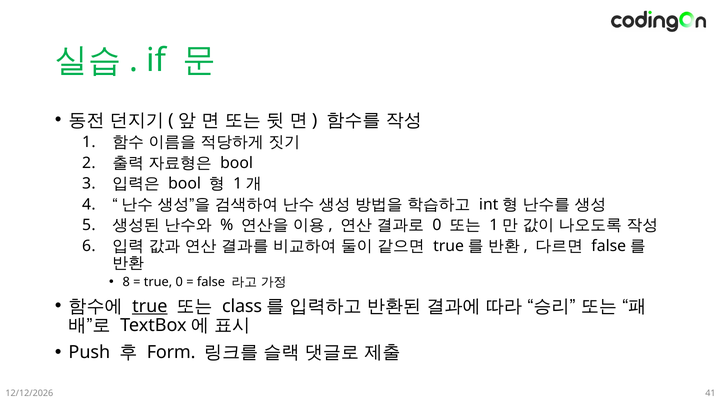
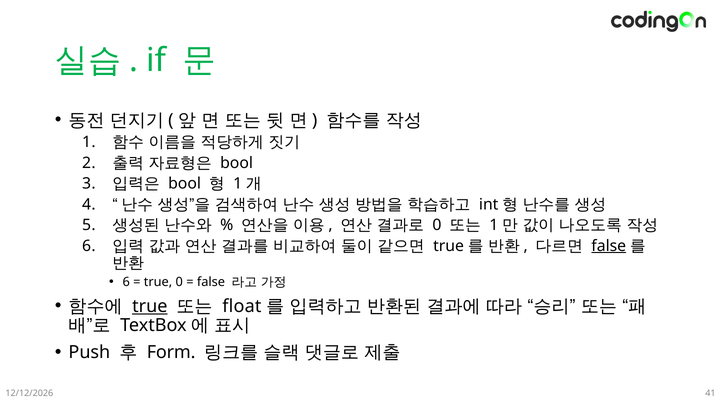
false underline: none -> present (609, 246)
8: 8 -> 6 (126, 282)
class: class -> float (242, 307)
